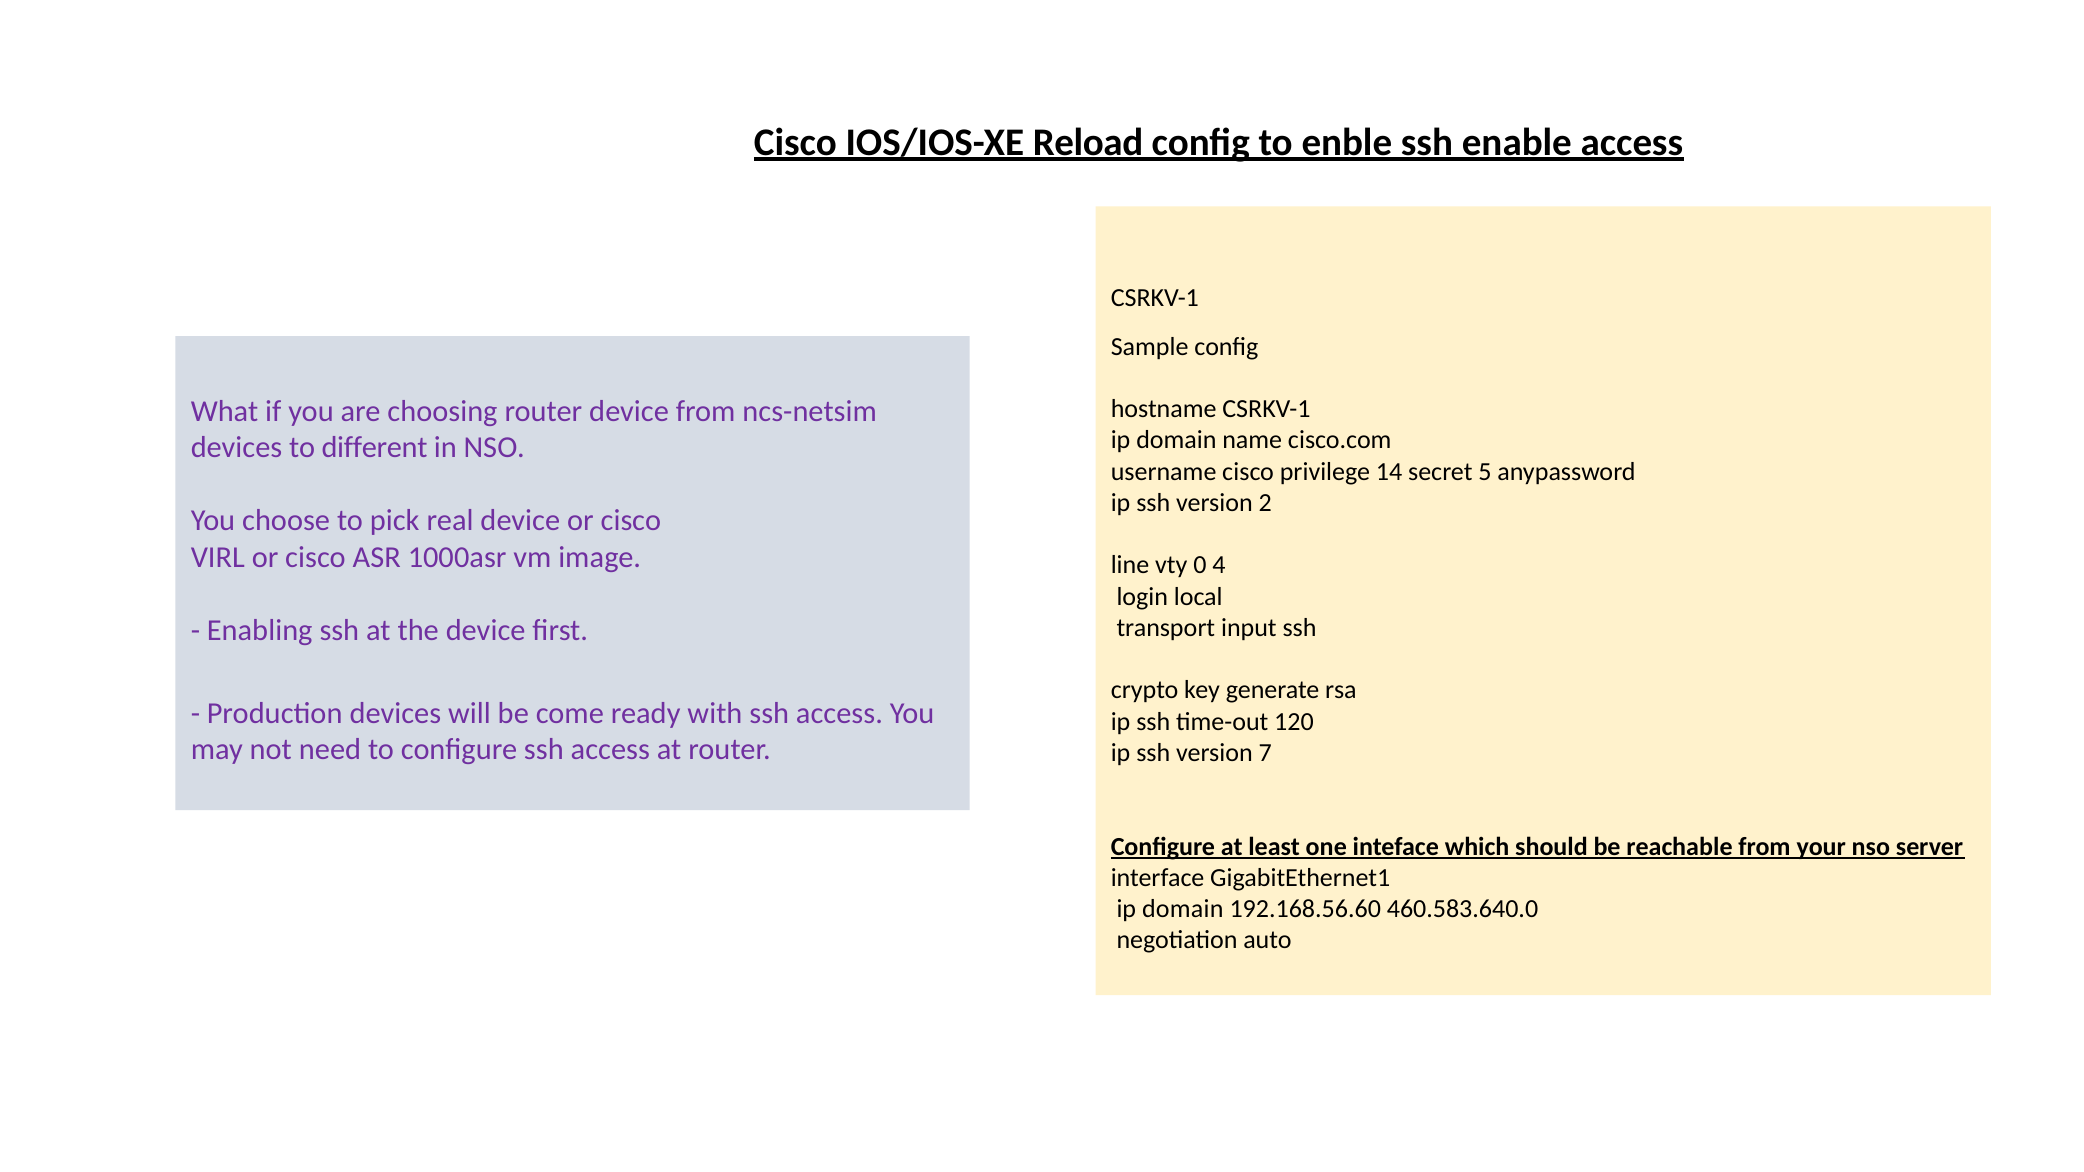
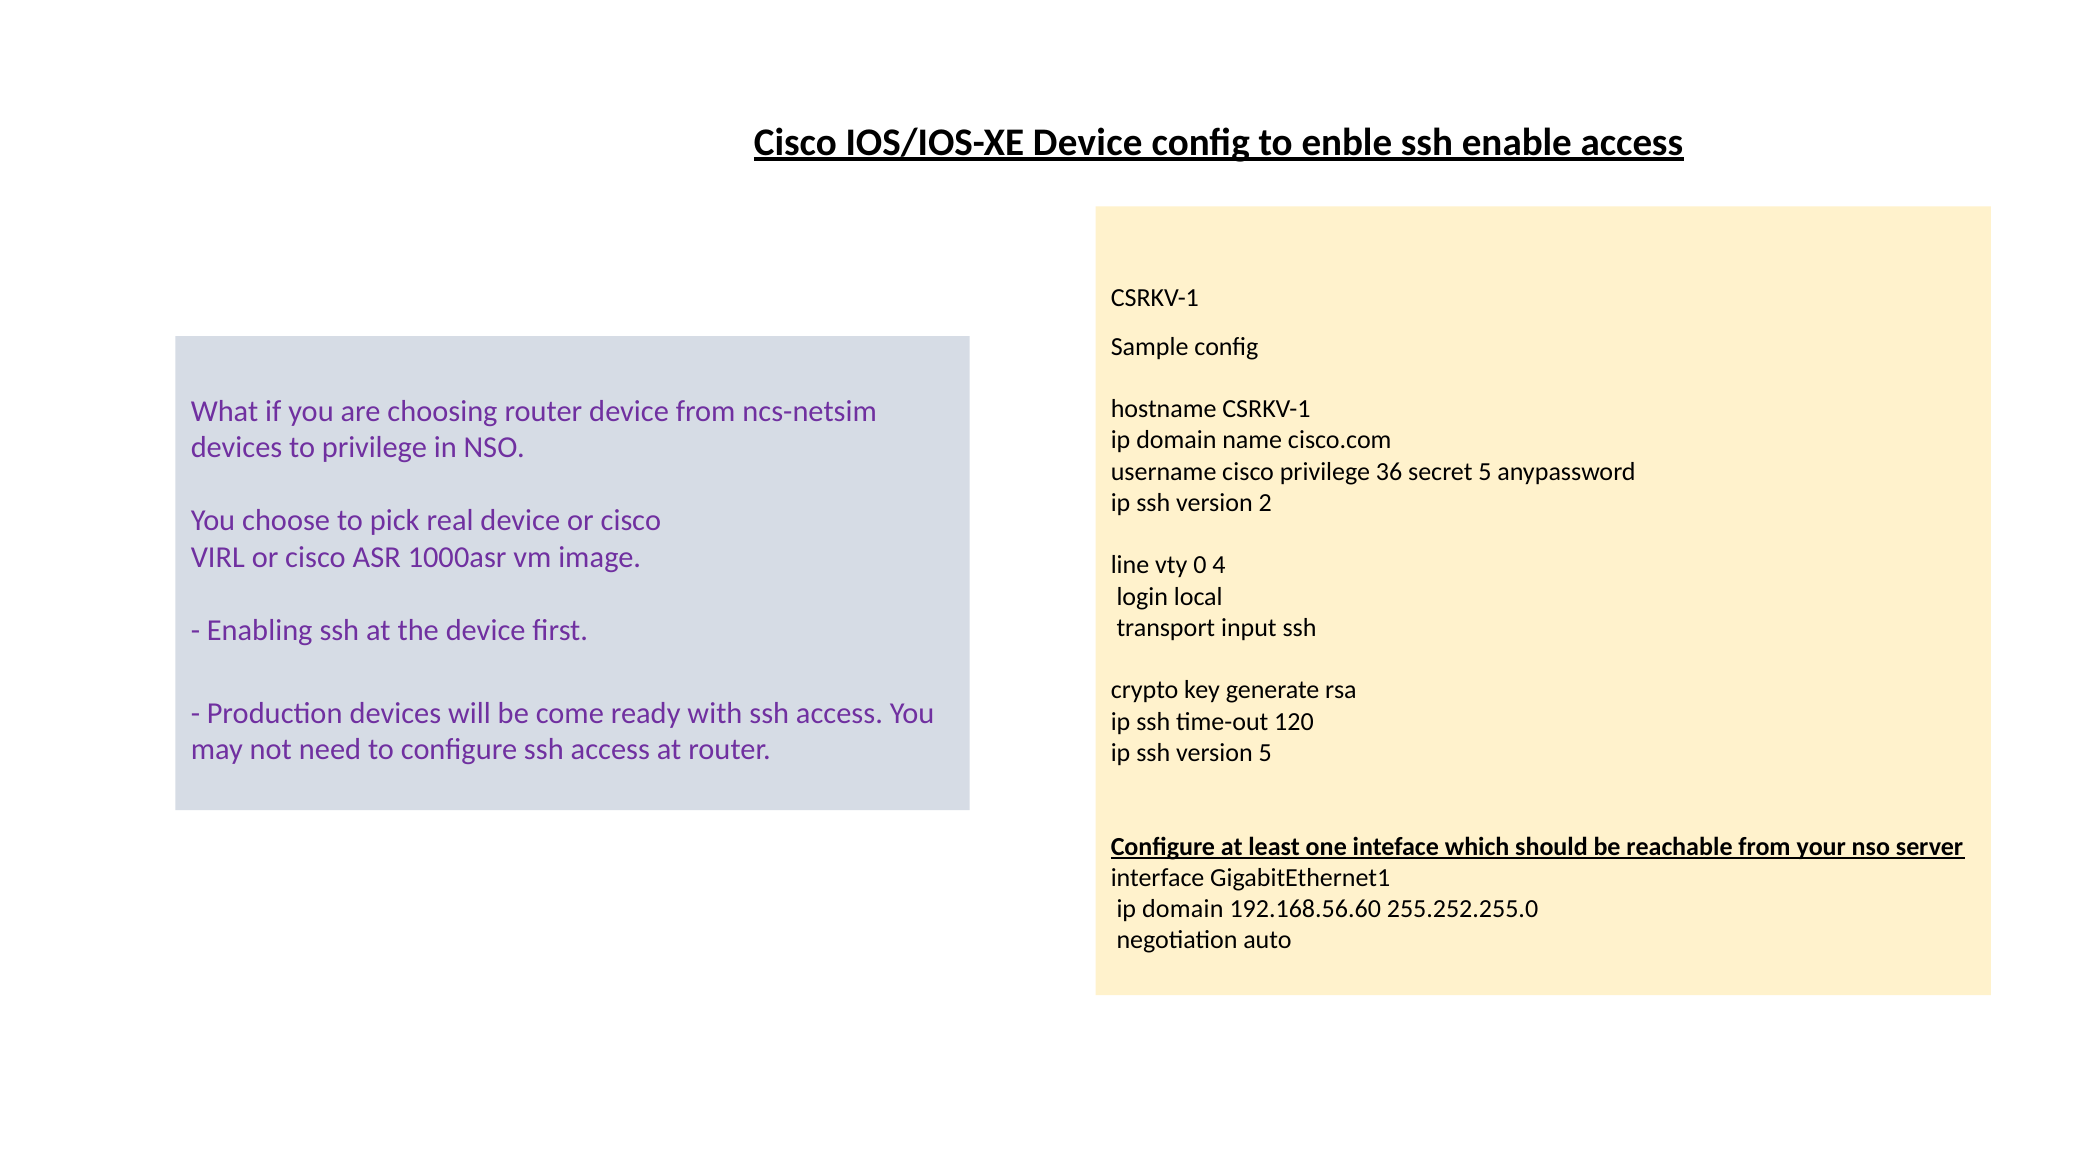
IOS/IOS-XE Reload: Reload -> Device (1088, 142)
to different: different -> privilege (374, 448)
14: 14 -> 36 (1389, 472)
version 7: 7 -> 5 (1265, 753)
460.583.640.0: 460.583.640.0 -> 255.252.255.0 (1463, 909)
